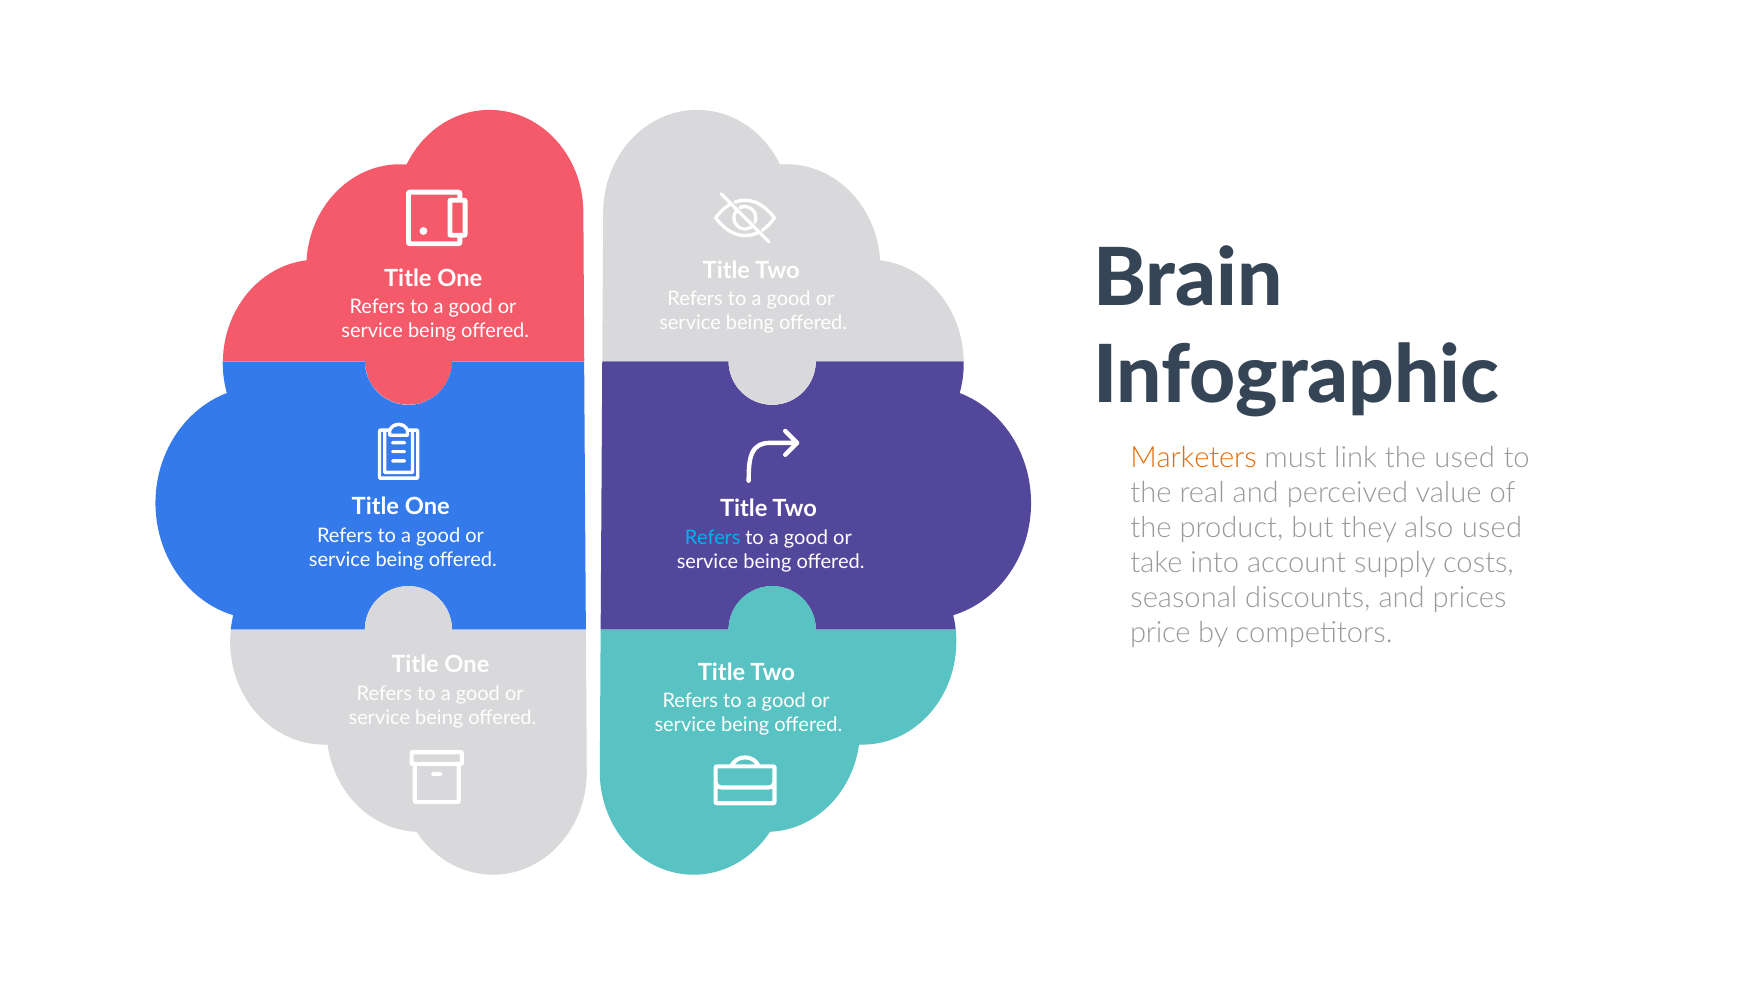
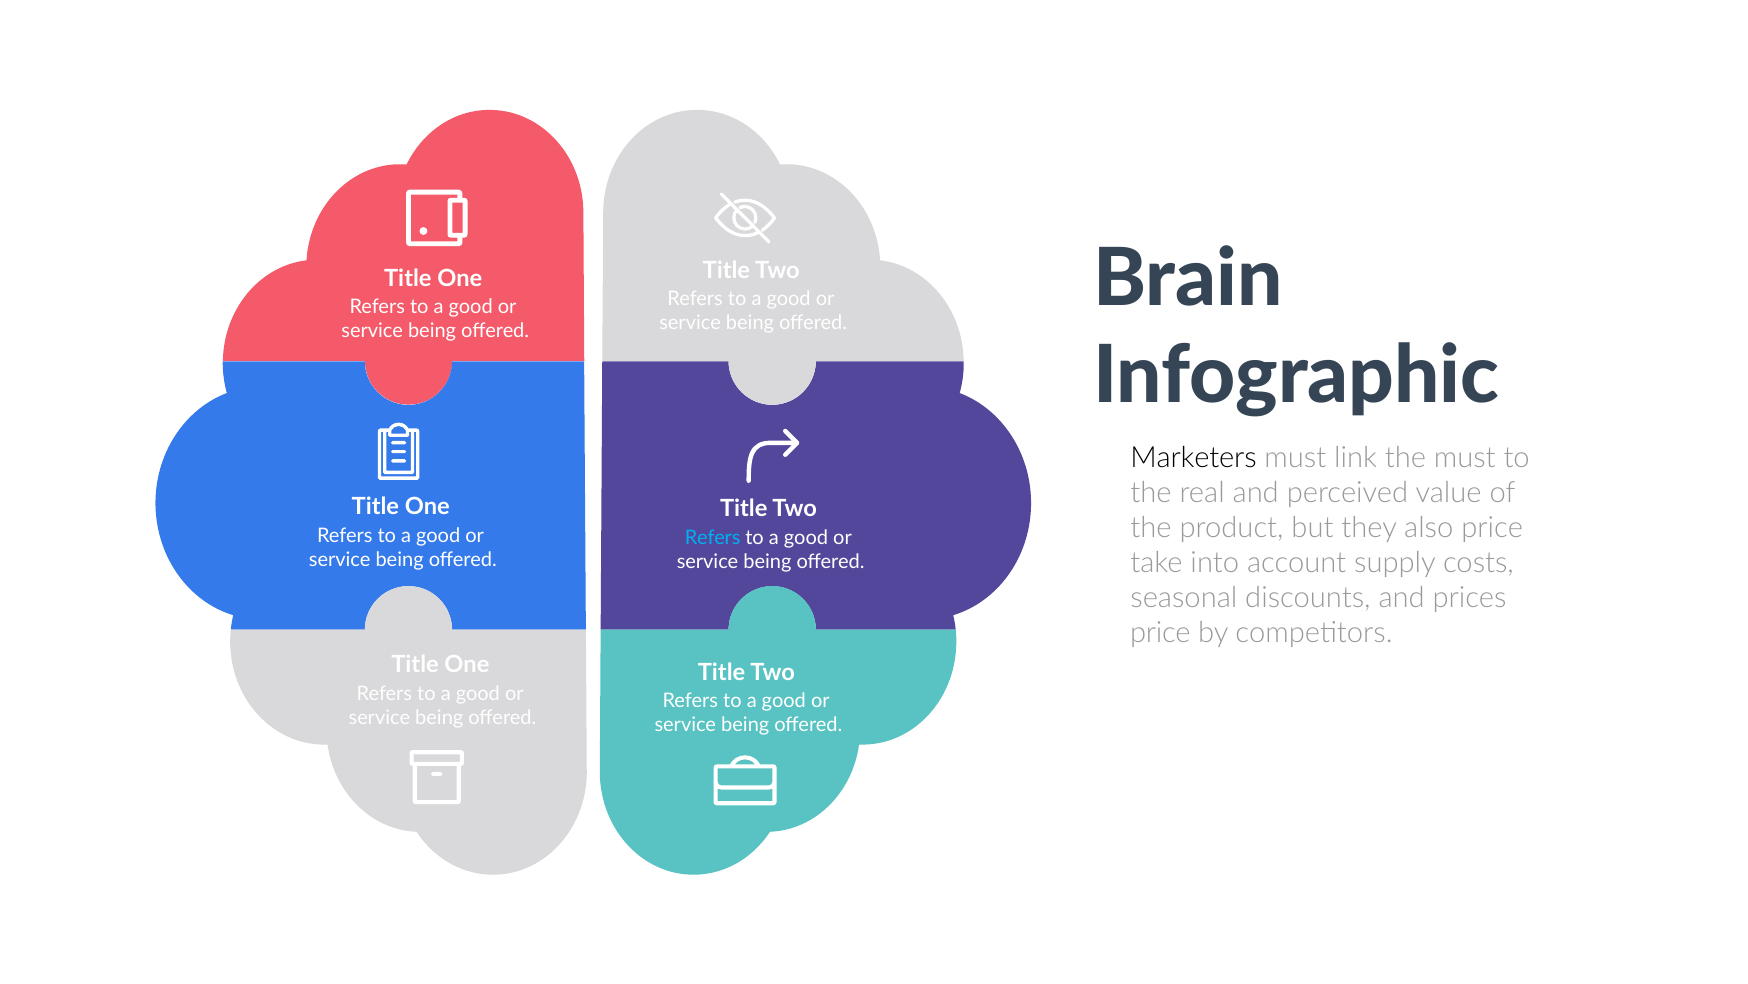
Marketers colour: orange -> black (1194, 458)
the used: used -> must (1465, 458)
also used: used -> price (1492, 527)
